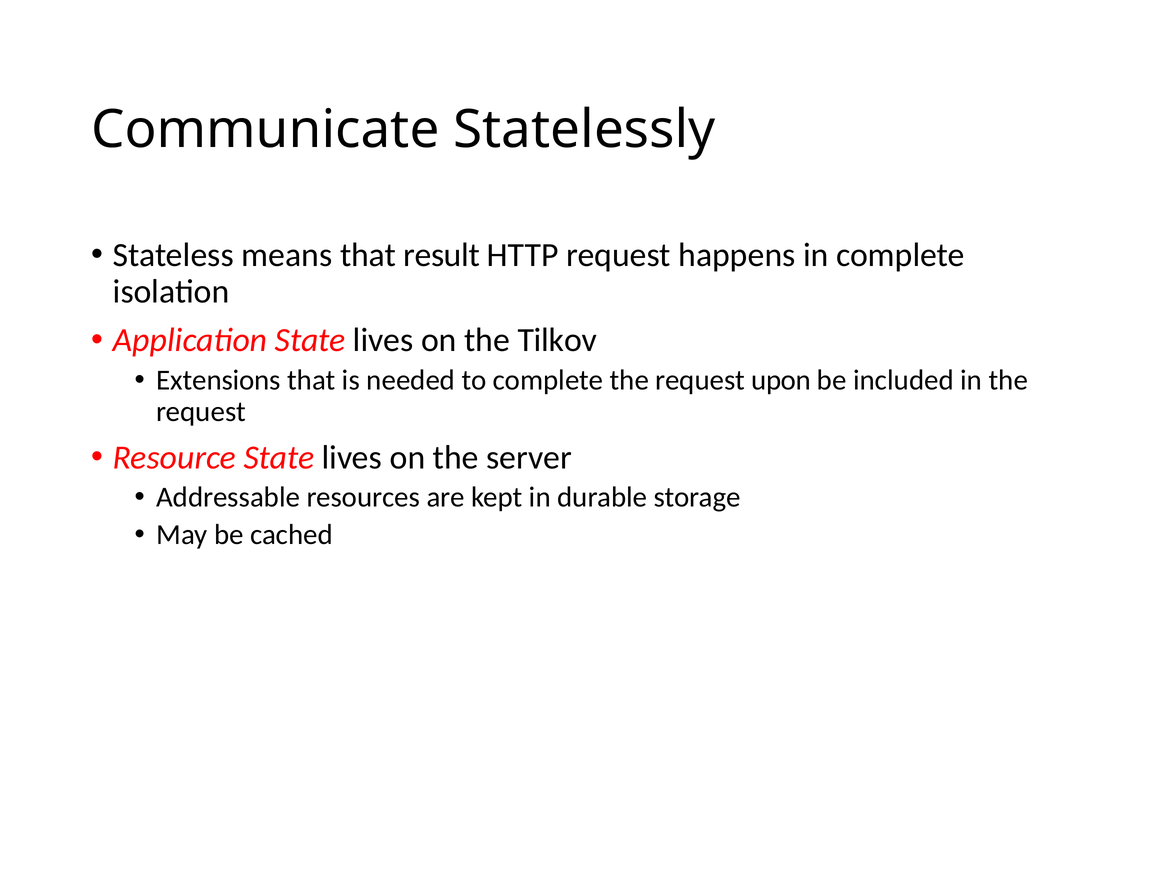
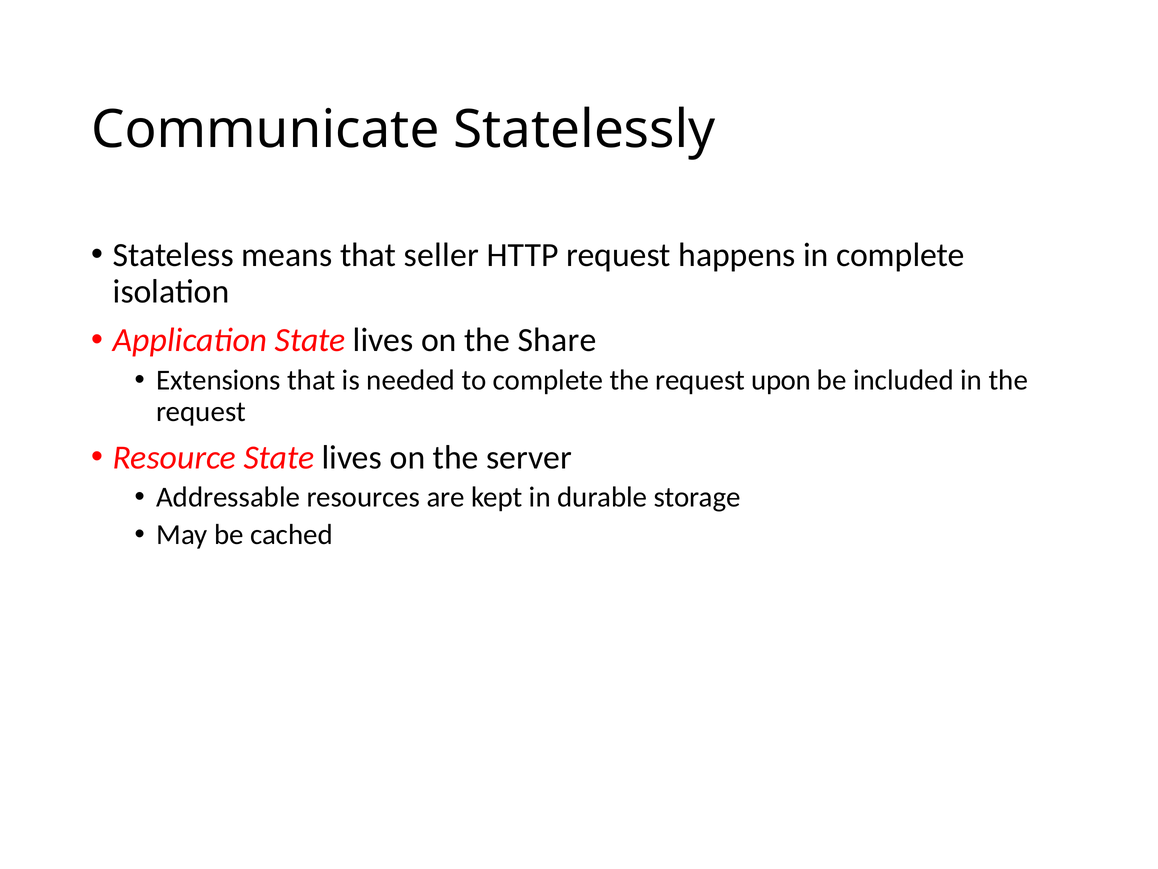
result: result -> seller (441, 255)
Tilkov: Tilkov -> Share (557, 340)
